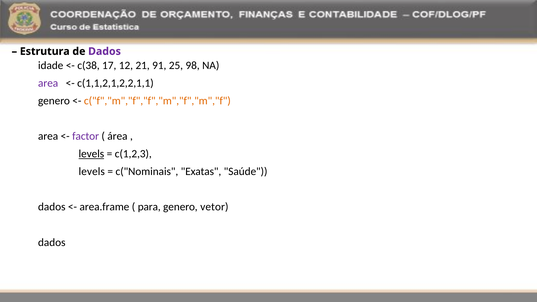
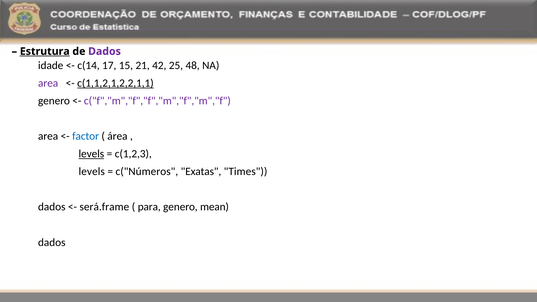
Estrutura underline: none -> present (45, 51)
c(38: c(38 -> c(14 (89, 65)
12: 12 -> 15 (126, 65)
91: 91 -> 42 (159, 65)
98: 98 -> 48 (193, 65)
c(1,1,2,1,2,2,1,1 underline: none -> present (115, 83)
c("f","m","f","f","m","f","m","f colour: orange -> purple (157, 101)
factor colour: purple -> blue (86, 136)
c("Nominais: c("Nominais -> c("Números (147, 172)
Saúde: Saúde -> Times (246, 172)
area.frame: area.frame -> será.frame (104, 207)
vetor: vetor -> mean (214, 207)
